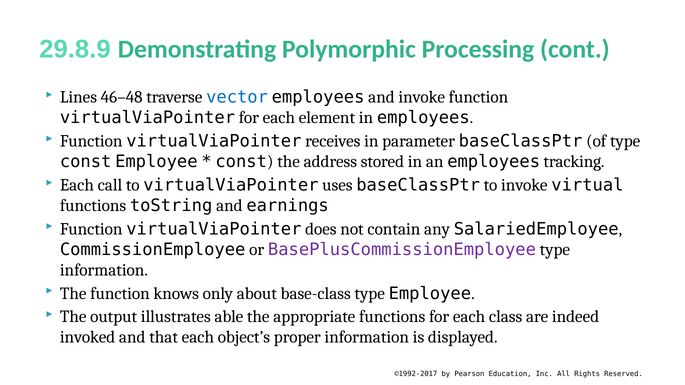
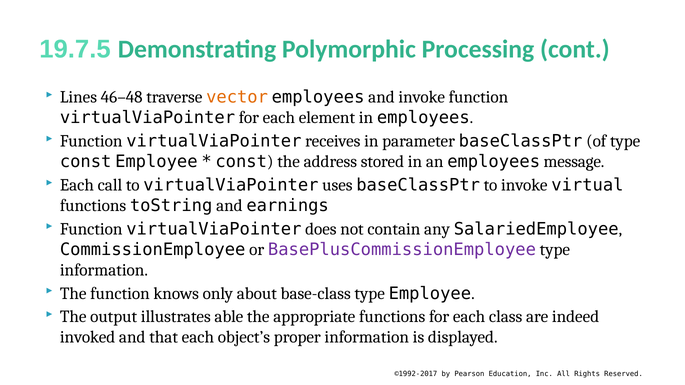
29.8.9: 29.8.9 -> 19.7.5 (75, 49)
vector colour: blue -> orange (237, 97)
tracking: tracking -> message (574, 162)
